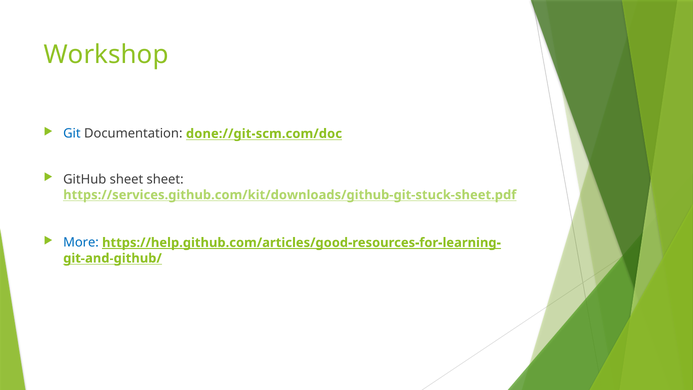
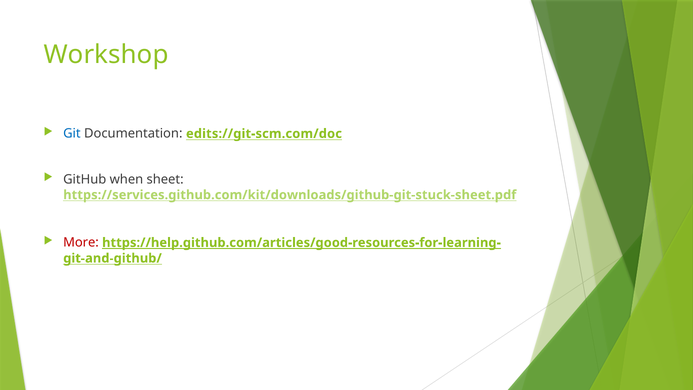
done://git-scm.com/doc: done://git-scm.com/doc -> edits://git-scm.com/doc (264, 134)
GitHub sheet: sheet -> when (126, 179)
More colour: blue -> red (81, 243)
